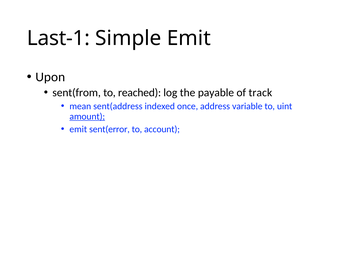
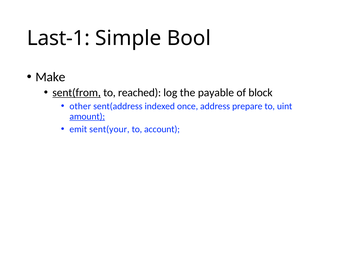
Simple Emit: Emit -> Bool (189, 38)
Upon: Upon -> Make (50, 77)
sent(from underline: none -> present (77, 93)
track: track -> block (261, 93)
mean: mean -> other (80, 106)
variable: variable -> prepare (247, 106)
sent(error: sent(error -> sent(your (109, 129)
